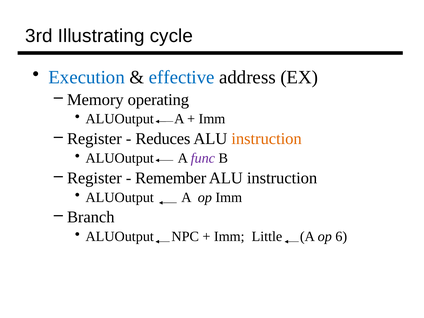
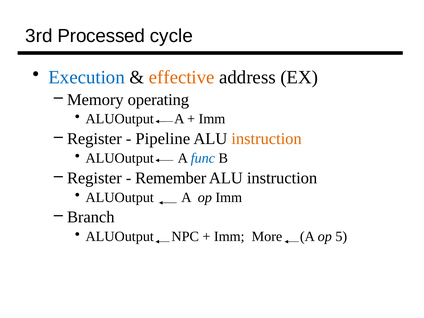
Illustrating: Illustrating -> Processed (101, 36)
effective colour: blue -> orange (182, 77)
Reduces: Reduces -> Pipeline (163, 139)
func colour: purple -> blue (203, 158)
Little: Little -> More (267, 237)
6: 6 -> 5 (341, 237)
